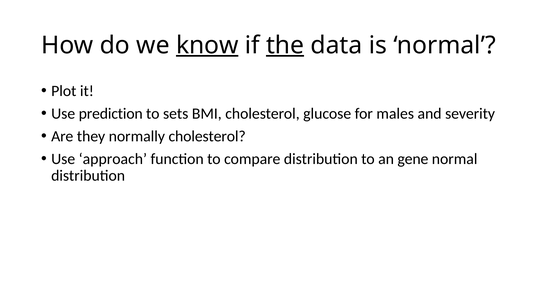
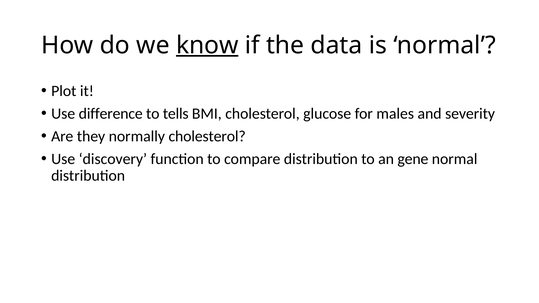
the underline: present -> none (285, 45)
prediction: prediction -> difference (111, 114)
sets: sets -> tells (176, 114)
approach: approach -> discovery (113, 159)
